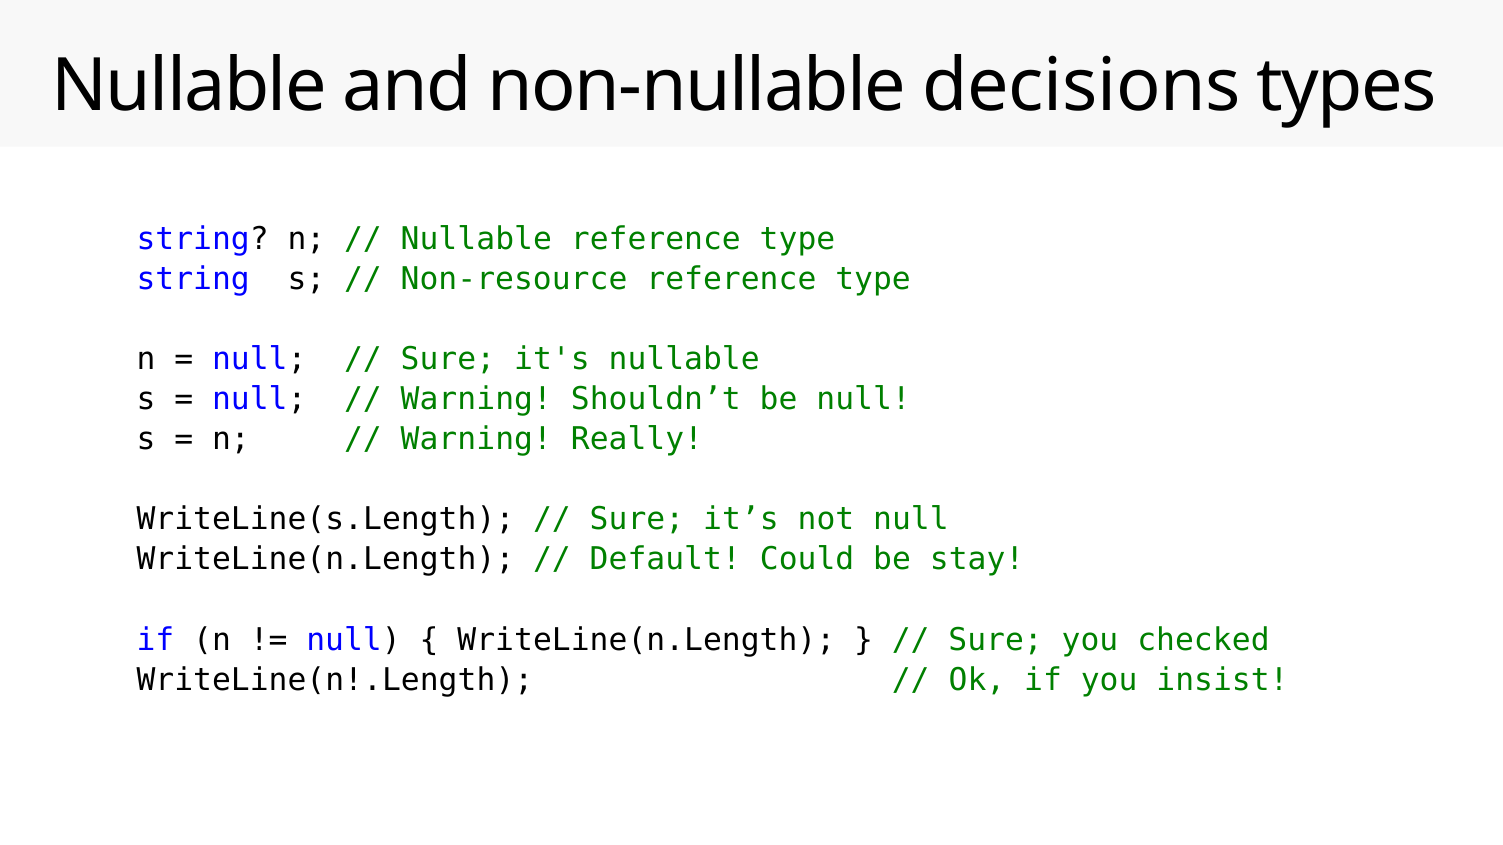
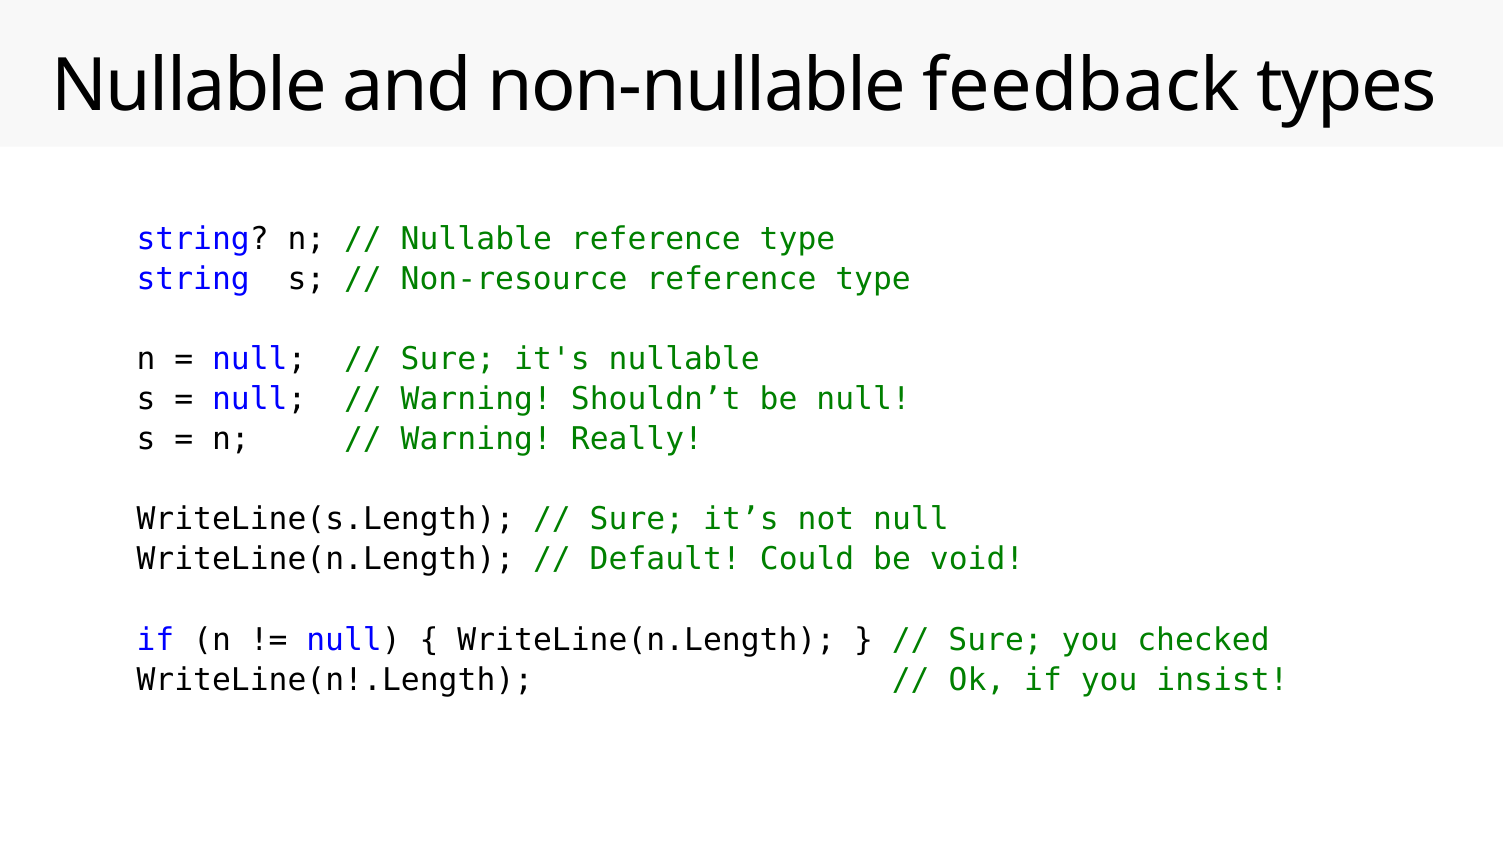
decisions: decisions -> feedback (1081, 86)
stay: stay -> void (977, 560)
